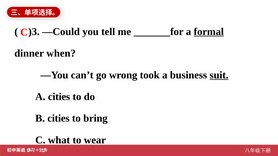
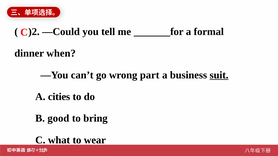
)3: )3 -> )2 (34, 32)
formal underline: present -> none (209, 32)
took: took -> part (150, 75)
B cities: cities -> good (58, 119)
